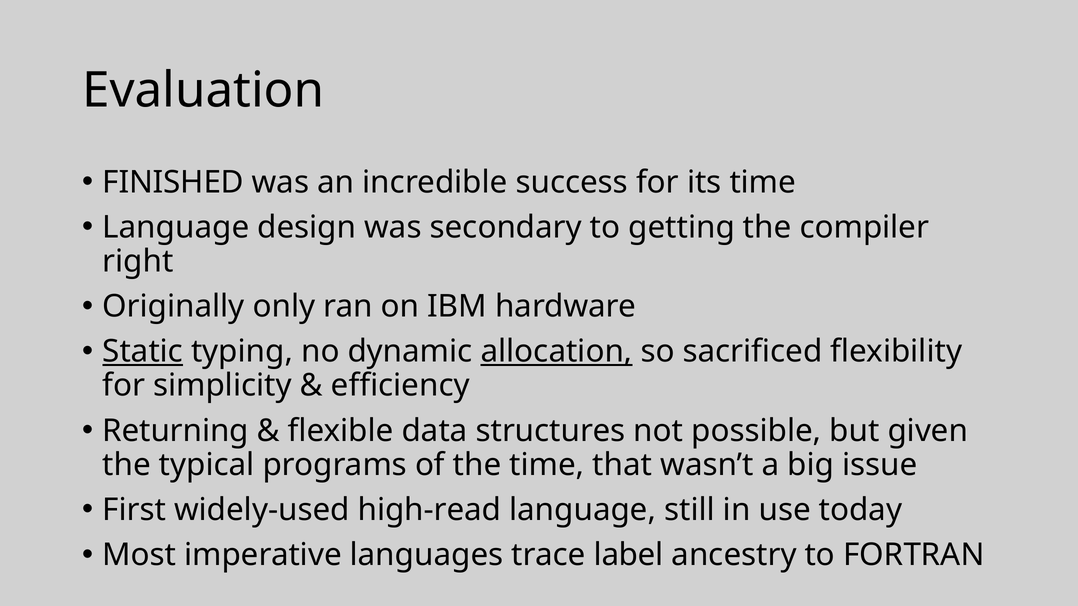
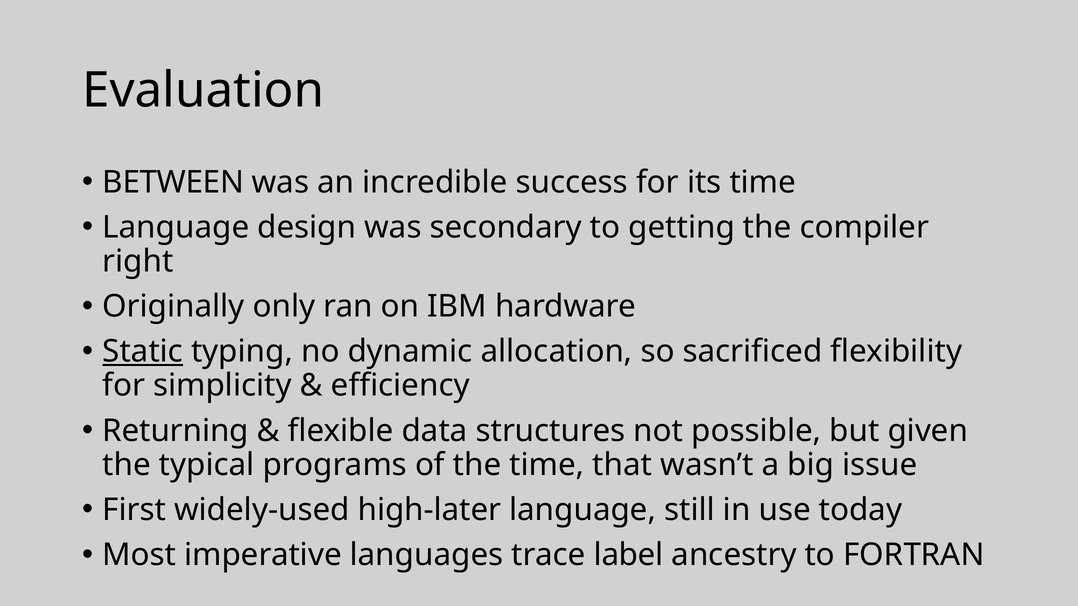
FINISHED: FINISHED -> BETWEEN (173, 182)
allocation underline: present -> none (557, 352)
high-read: high-read -> high-later (429, 510)
